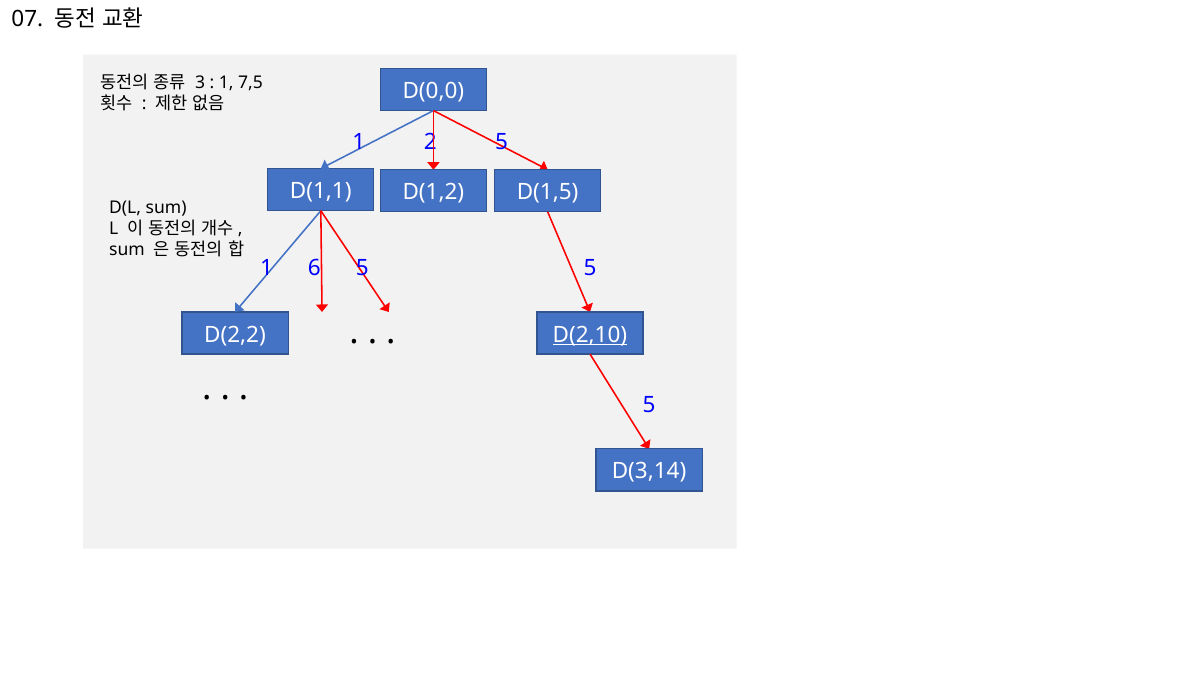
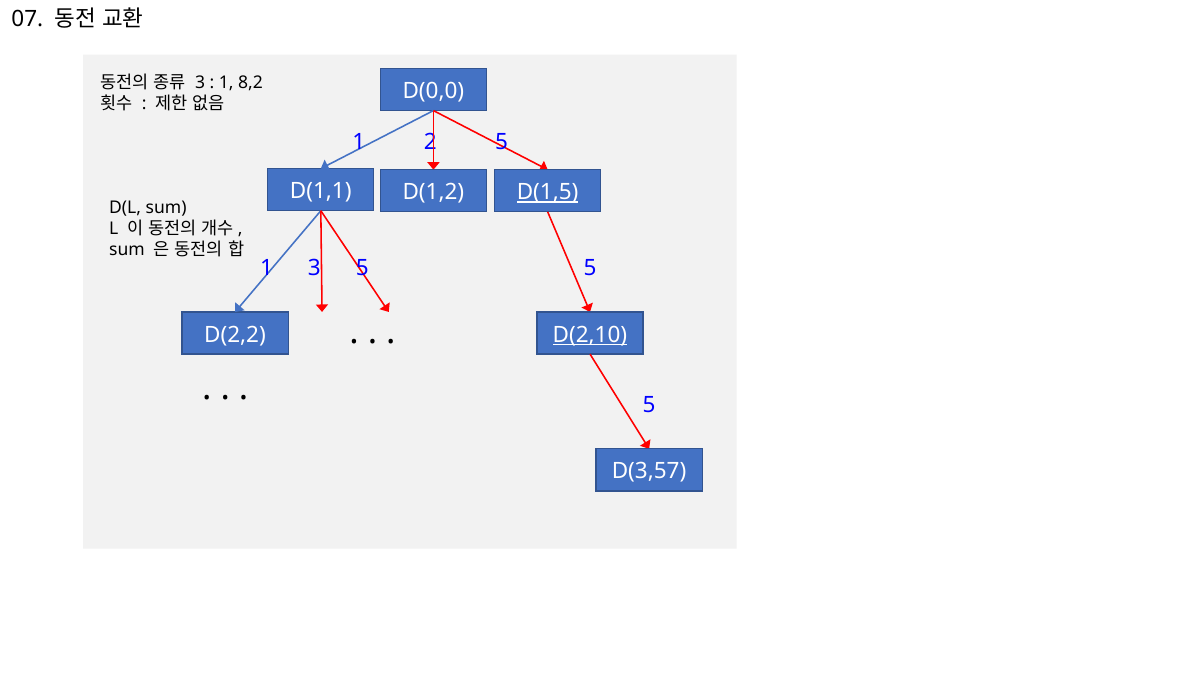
7,5: 7,5 -> 8,2 (251, 83)
D(1,5 underline: none -> present (548, 193)
1 6: 6 -> 3 (314, 268)
D(3,14: D(3,14 -> D(3,57 (649, 472)
